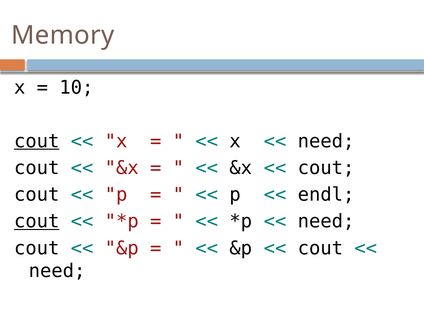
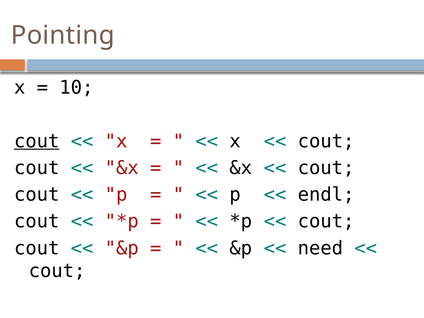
Memory: Memory -> Pointing (63, 35)
need: need -> cout (326, 141)
cout underline: present -> none (37, 221)
need: need -> cout (326, 221)
cout: cout -> need (320, 248)
need: need -> cout (57, 271)
